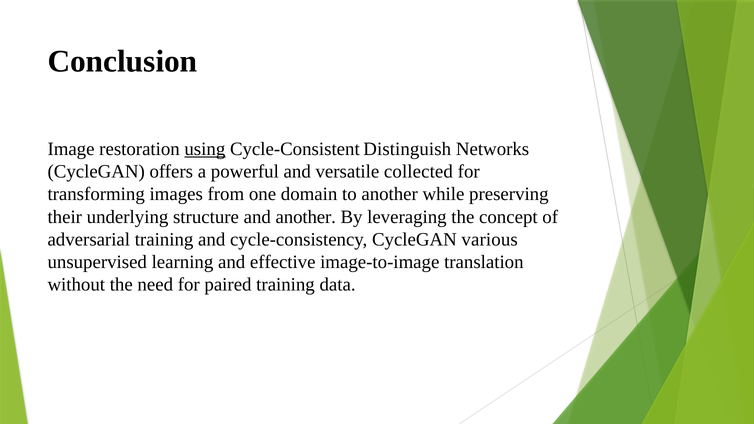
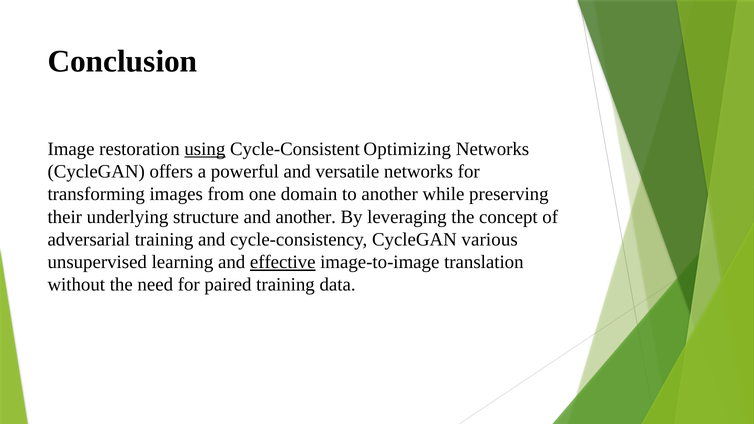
Distinguish: Distinguish -> Optimizing (407, 149)
versatile collected: collected -> networks (418, 172)
effective underline: none -> present (283, 262)
